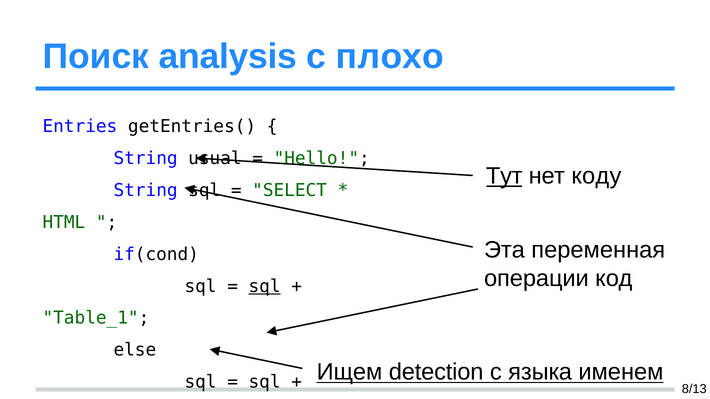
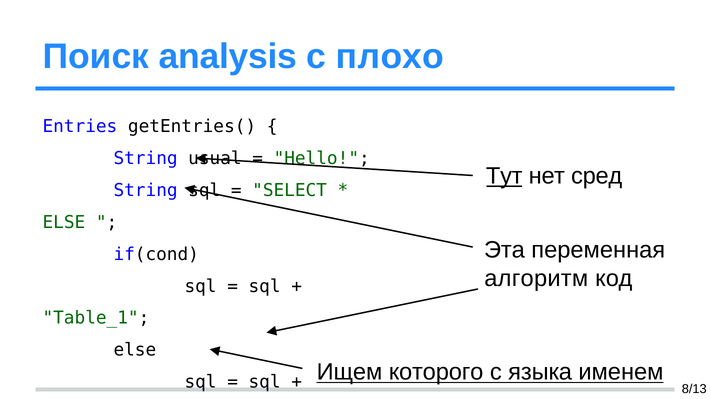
коду: коду -> сред (597, 176)
HTML: HTML -> ELSE (64, 223)
операции: операции -> алгоритм (536, 279)
sql underline: present -> none (265, 287)
detection: detection -> которого (436, 373)
